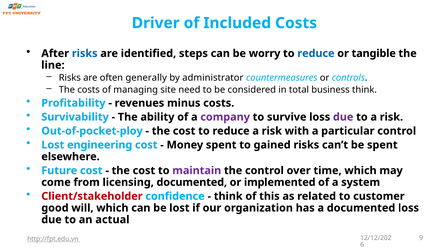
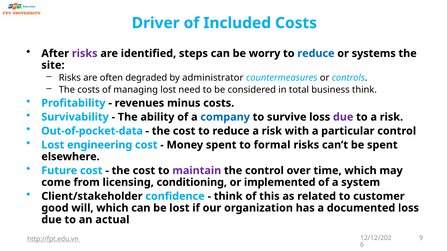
risks colour: blue -> purple (85, 54)
tangible: tangible -> systems (374, 54)
line: line -> site (53, 65)
generally: generally -> degraded (146, 78)
managing site: site -> lost (168, 90)
company colour: purple -> blue (225, 117)
Out-of-pocket-ploy: Out-of-pocket-ploy -> Out-of-pocket-data (92, 131)
gained: gained -> formal (272, 145)
licensing documented: documented -> conditioning (192, 183)
Client/stakeholder colour: red -> black (92, 197)
